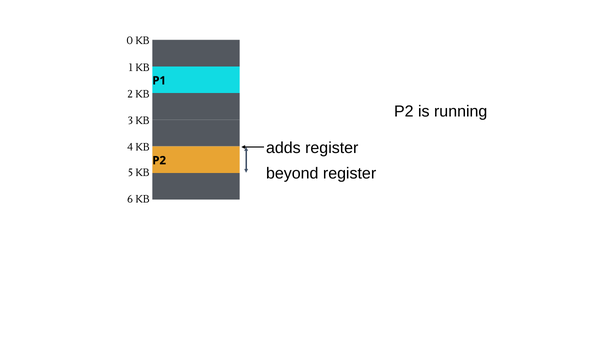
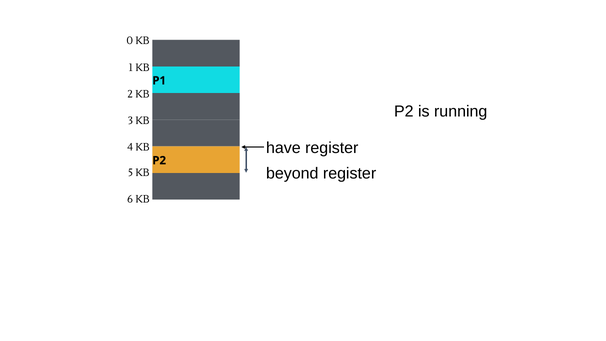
adds: adds -> have (283, 148)
